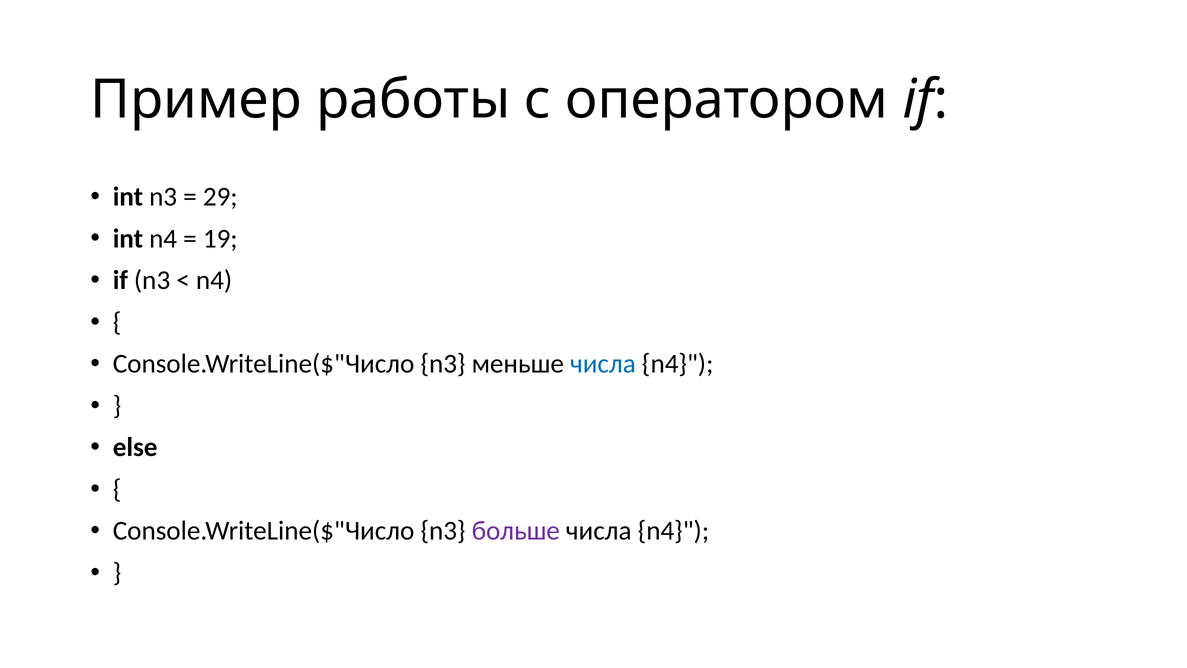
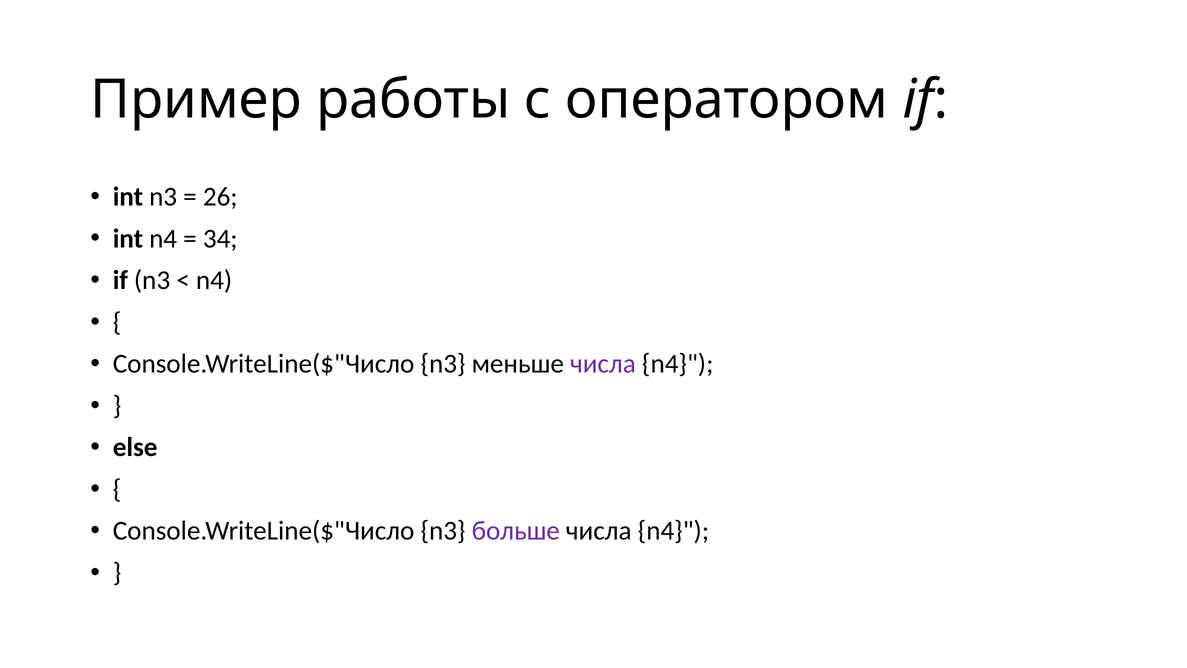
29: 29 -> 26 (220, 197)
19: 19 -> 34 (220, 238)
числа colour: blue -> purple (603, 364)
